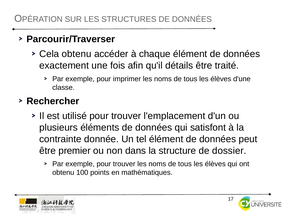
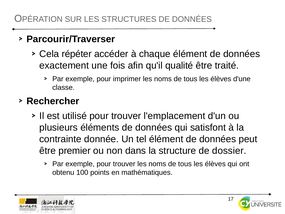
Cela obtenu: obtenu -> répéter (77, 54)
détails: détails -> qualité (179, 65)
